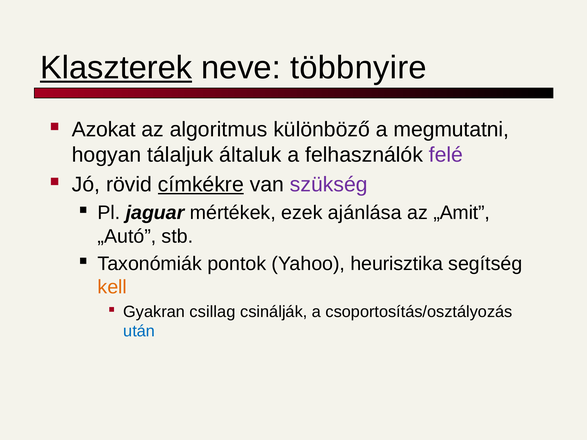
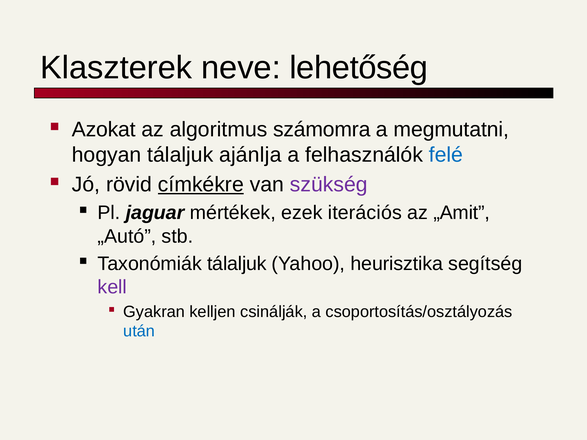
Klaszterek underline: present -> none (116, 68)
többnyire: többnyire -> lehetőség (359, 68)
különböző: különböző -> számomra (322, 130)
általuk: általuk -> ajánlja (250, 155)
felé colour: purple -> blue (446, 155)
ajánlása: ajánlása -> iterációs (365, 213)
Taxonómiák pontok: pontok -> tálaljuk (237, 264)
kell colour: orange -> purple (112, 287)
csillag: csillag -> kelljen (213, 312)
